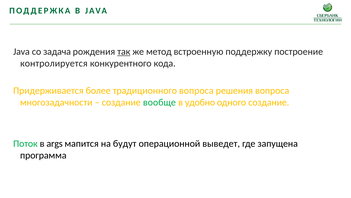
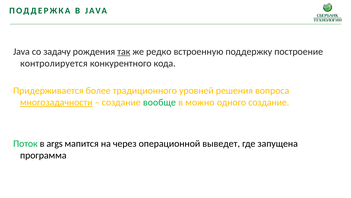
задача: задача -> задачу (57, 51)
метод: метод -> редко (159, 51)
традиционного вопроса: вопроса -> уровней (196, 90)
многозадачности underline: none -> present (56, 102)
удобно: удобно -> можно (200, 102)
будут: будут -> через (125, 143)
